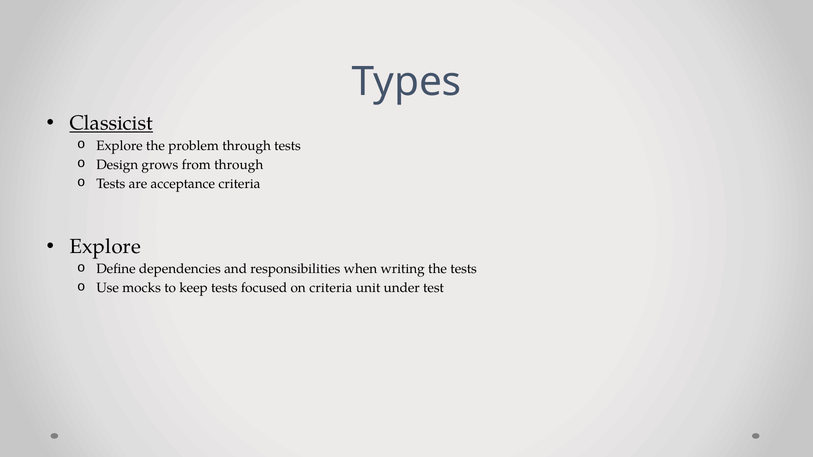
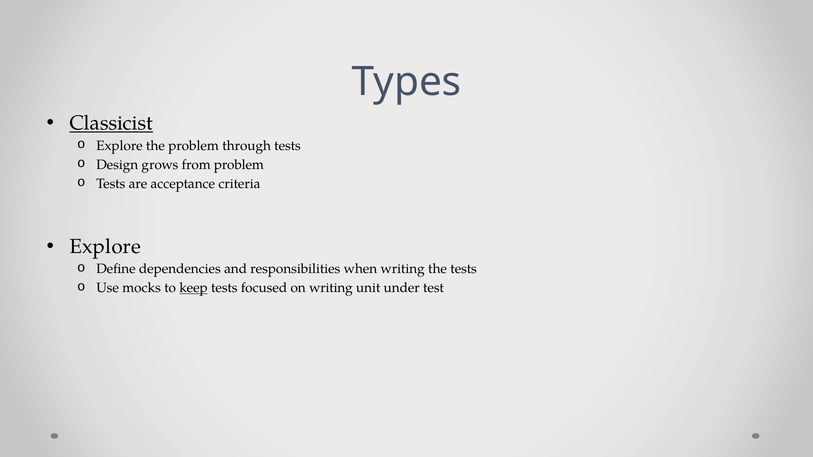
from through: through -> problem (239, 165)
keep underline: none -> present (194, 288)
on criteria: criteria -> writing (331, 288)
